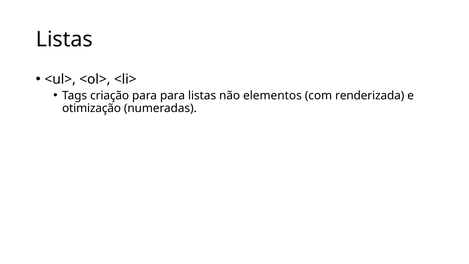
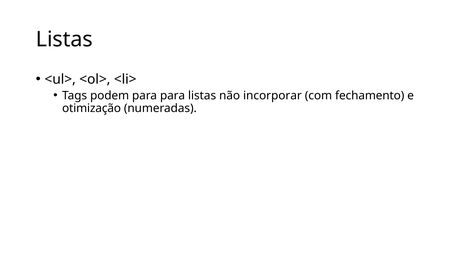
criação: criação -> podem (110, 95)
elementos: elementos -> incorporar (272, 95)
renderizada: renderizada -> fechamento (370, 95)
